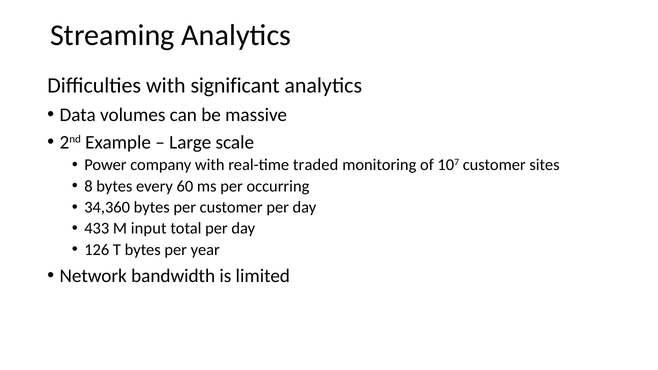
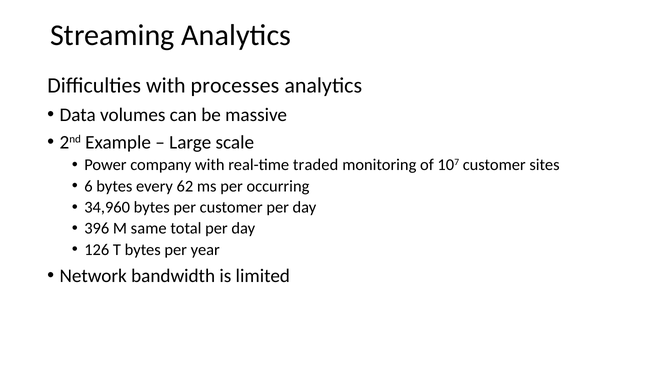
significant: significant -> processes (235, 86)
8: 8 -> 6 (88, 186)
60: 60 -> 62 (185, 186)
34,360: 34,360 -> 34,960 (107, 207)
433: 433 -> 396 (97, 229)
input: input -> same (149, 229)
